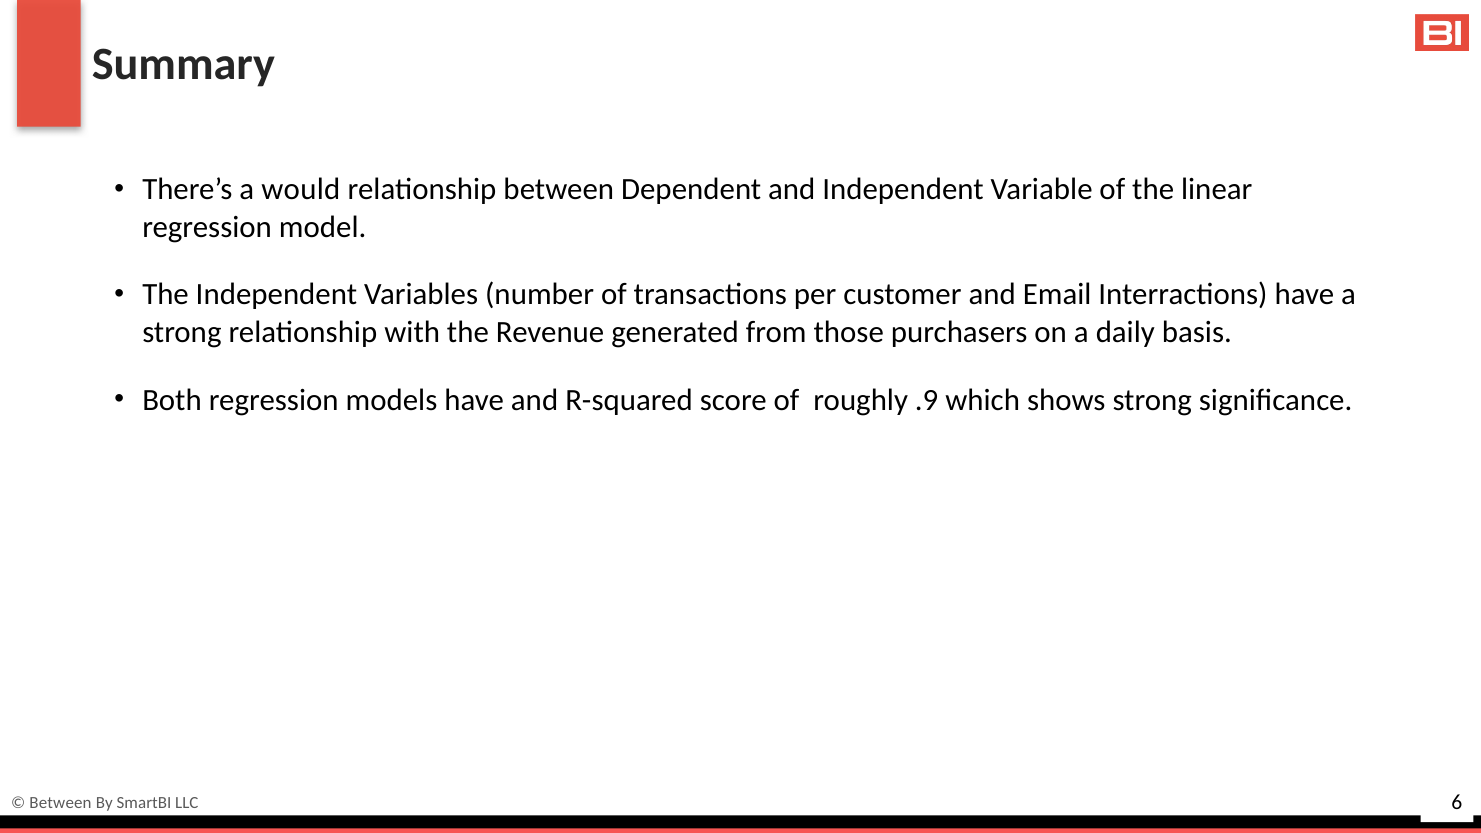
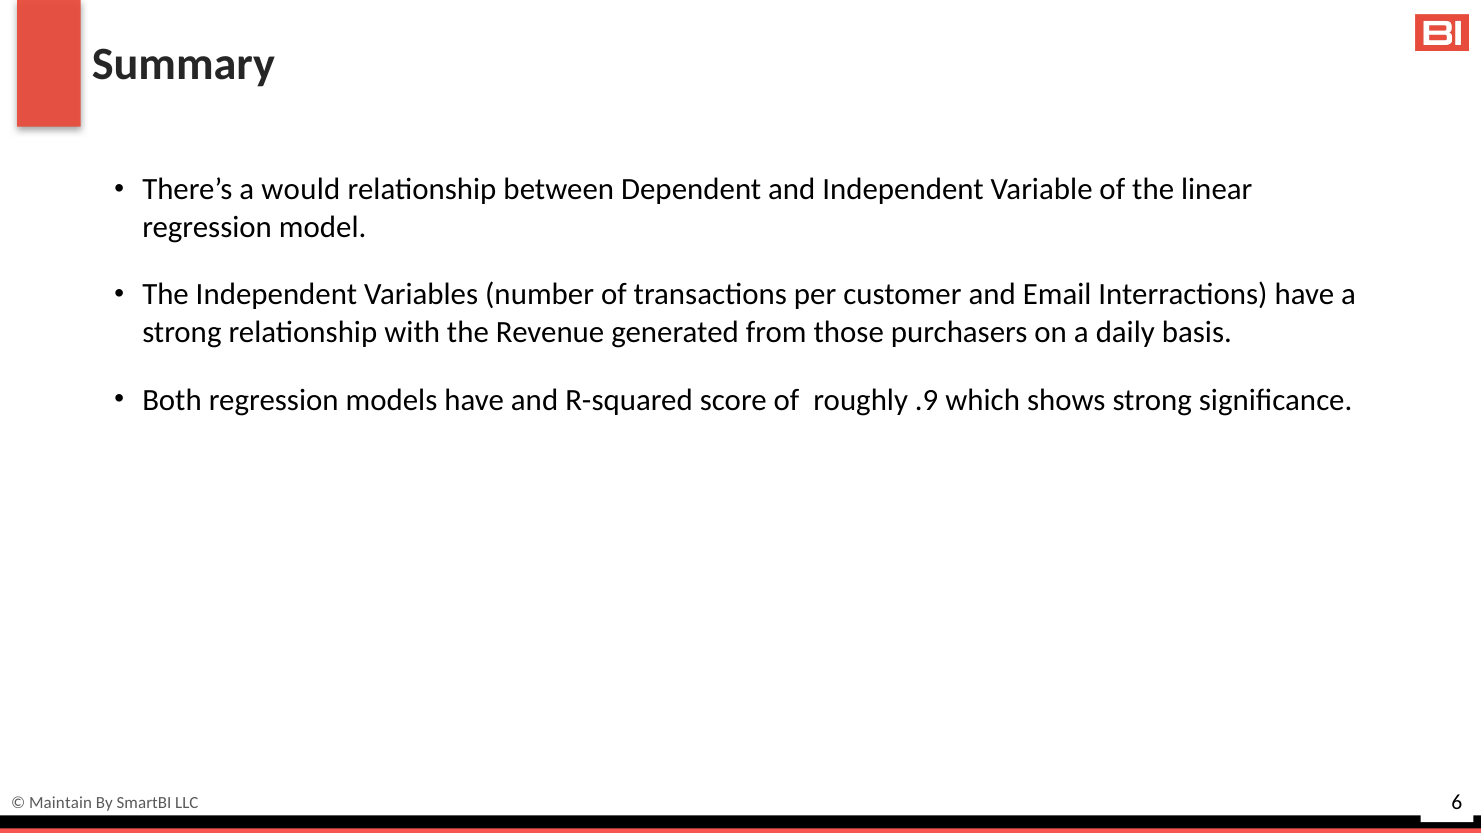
Between: Between -> Maintain (61, 803)
